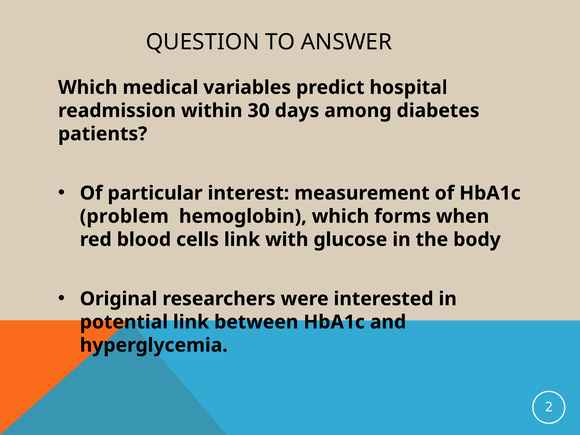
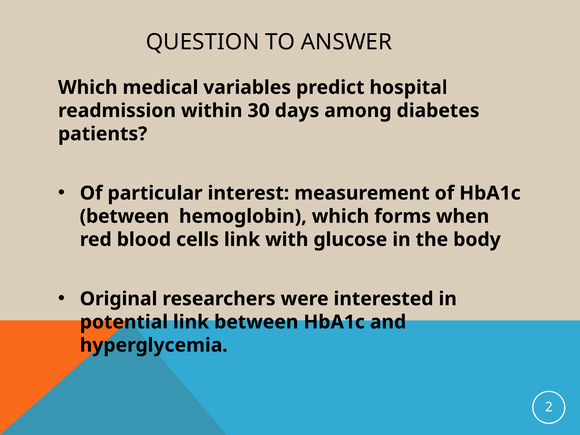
problem: problem -> between (124, 216)
